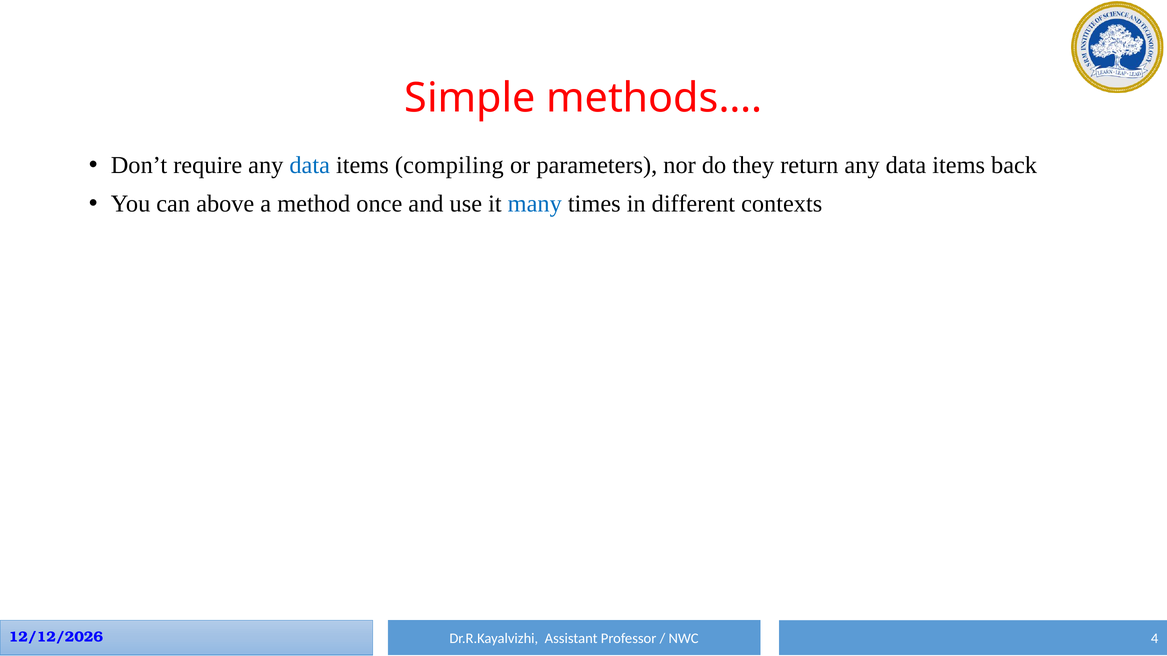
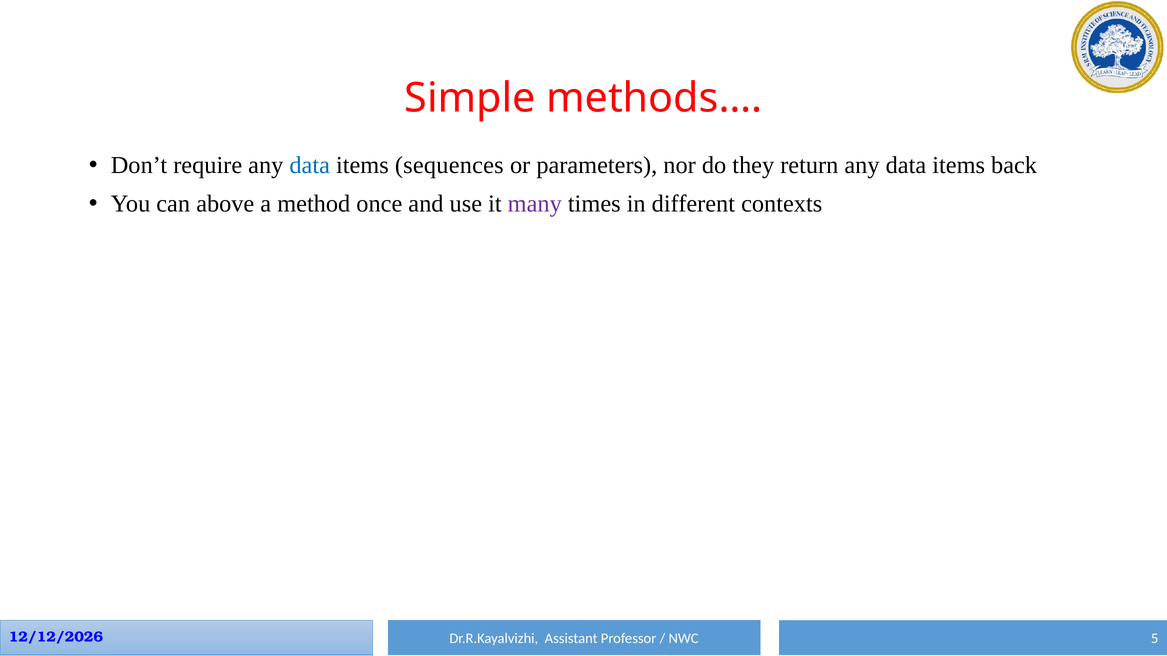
compiling: compiling -> sequences (449, 165)
many colour: blue -> purple (535, 204)
4: 4 -> 5 (1155, 639)
